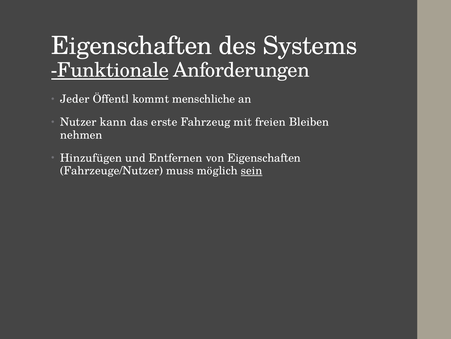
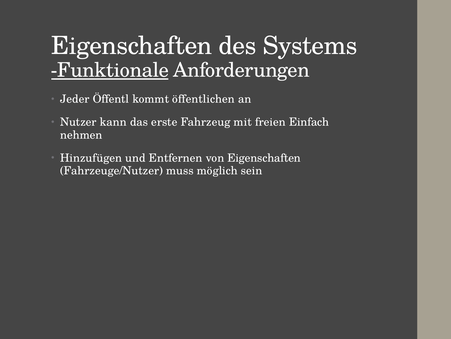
menschliche: menschliche -> öffentlichen (204, 99)
Bleiben: Bleiben -> Einfach (309, 122)
sein underline: present -> none (252, 170)
